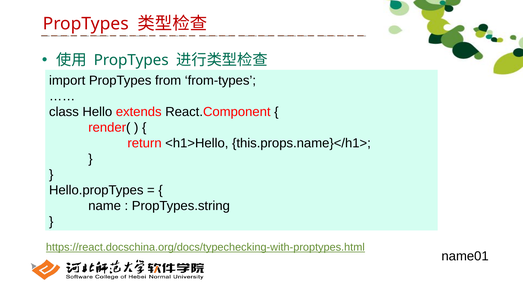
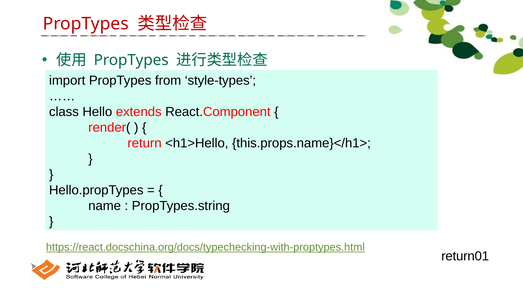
from-types: from-types -> style-types (220, 81)
name01: name01 -> return01 (465, 256)
